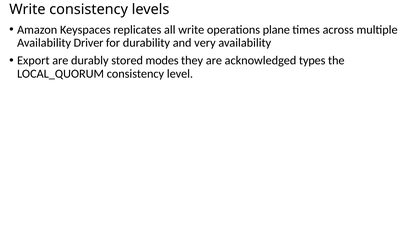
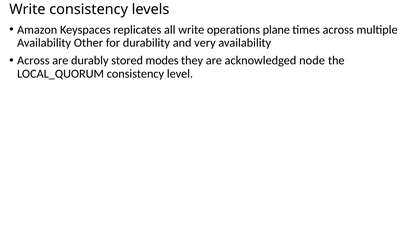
Driver: Driver -> Other (88, 43)
Export: Export -> Across (33, 61)
types: types -> node (312, 61)
